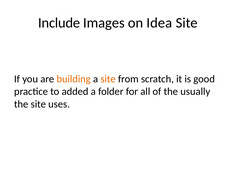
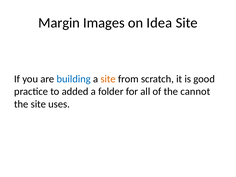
Include: Include -> Margin (59, 23)
building colour: orange -> blue (74, 79)
usually: usually -> cannot (195, 91)
